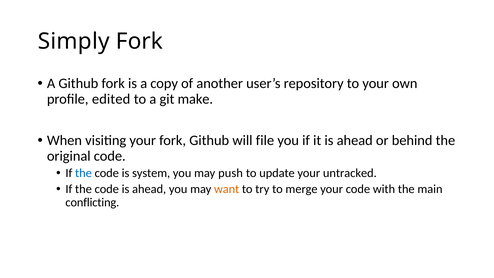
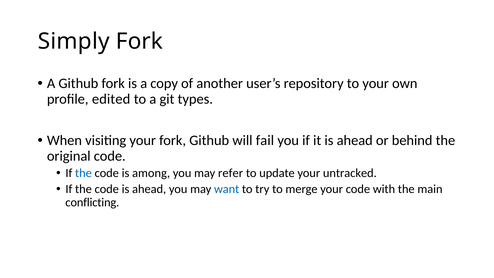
make: make -> types (195, 99)
file: file -> fail (265, 141)
system: system -> among (151, 173)
push: push -> refer (231, 173)
want colour: orange -> blue (227, 189)
